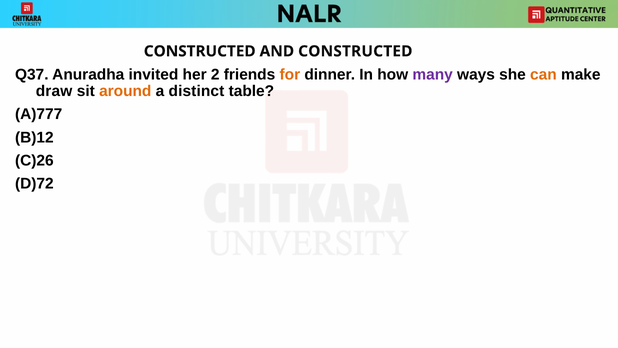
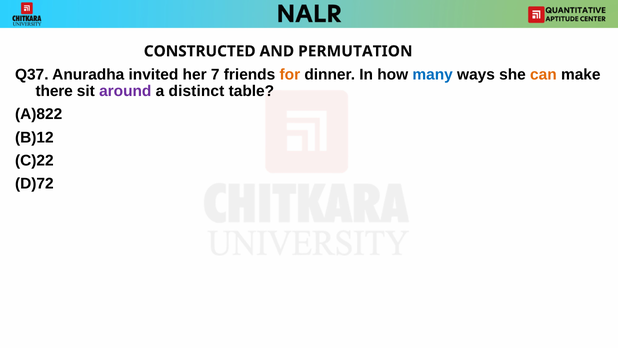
AND CONSTRUCTED: CONSTRUCTED -> PERMUTATION (355, 51)
2: 2 -> 7 (215, 74)
many colour: purple -> blue (433, 74)
draw: draw -> there (54, 91)
around colour: orange -> purple (125, 91)
A)777: A)777 -> A)822 (39, 114)
C)26: C)26 -> C)22 (34, 160)
